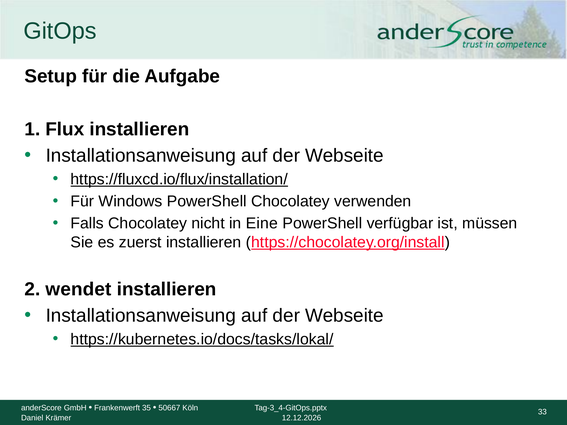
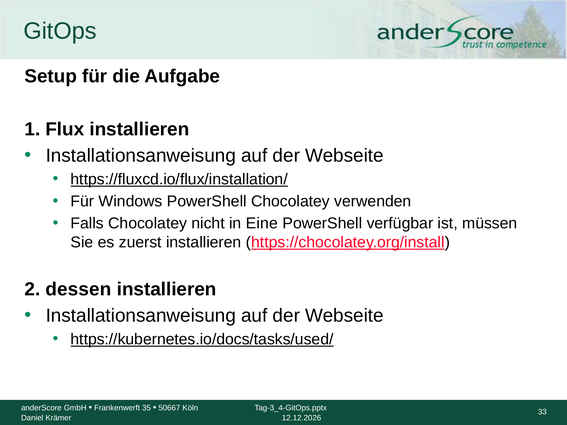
wendet: wendet -> dessen (78, 289)
https://kubernetes.io/docs/tasks/lokal/: https://kubernetes.io/docs/tasks/lokal/ -> https://kubernetes.io/docs/tasks/used/ (202, 339)
